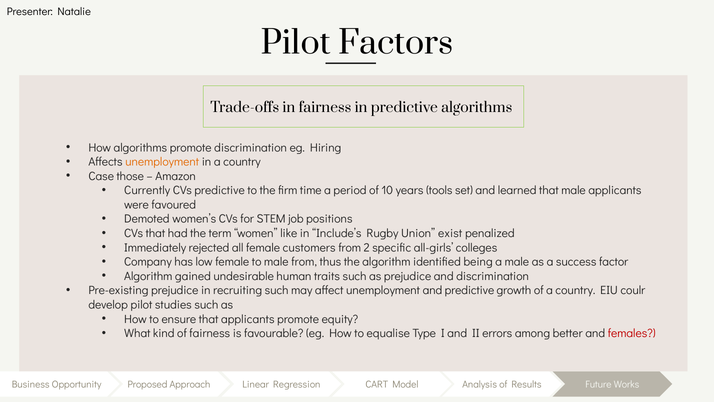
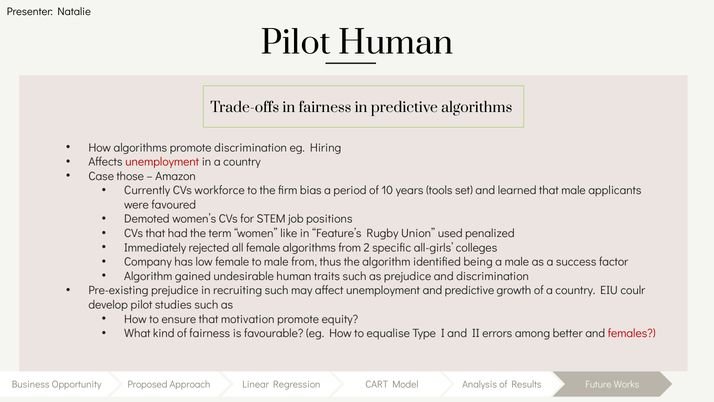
Pilot Factors: Factors -> Human (396, 43)
unemployment colour: orange -> red (162, 162)
CVs predictive: predictive -> workforce (220, 190)
time: time -> bias (311, 190)
Include’s: Include’s -> Feature’s (337, 233)
exist: exist -> used (450, 233)
female customers: customers -> algorithms (309, 247)
that applicants: applicants -> motivation (248, 319)
